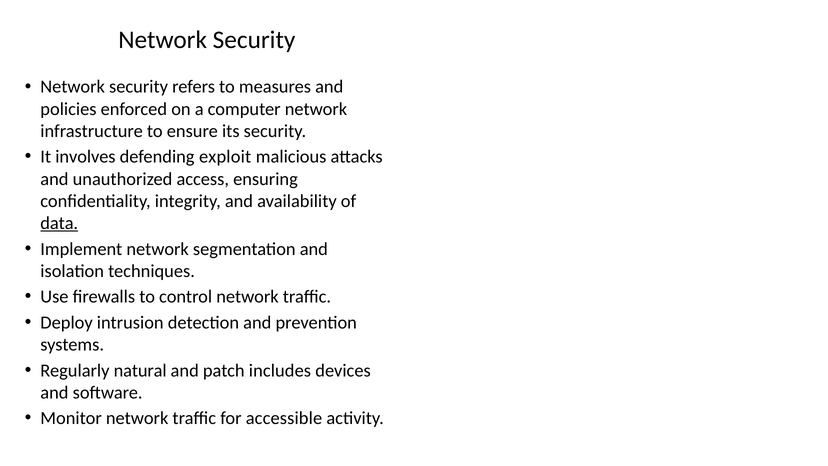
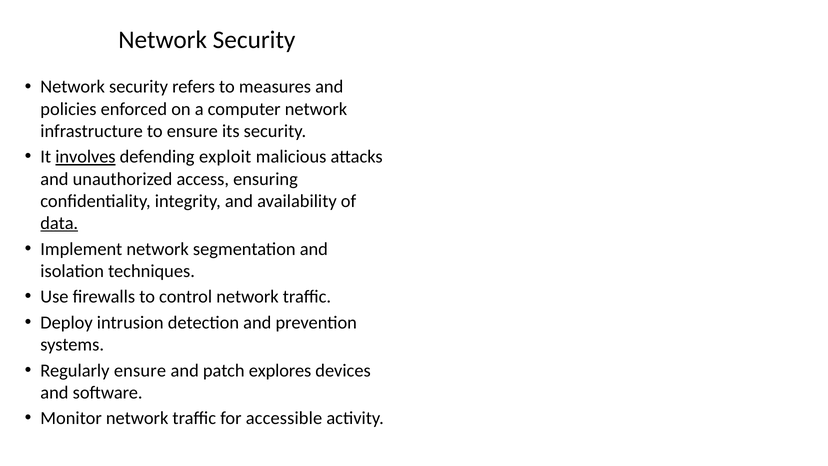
involves underline: none -> present (85, 157)
Regularly natural: natural -> ensure (140, 370)
includes: includes -> explores (280, 370)
